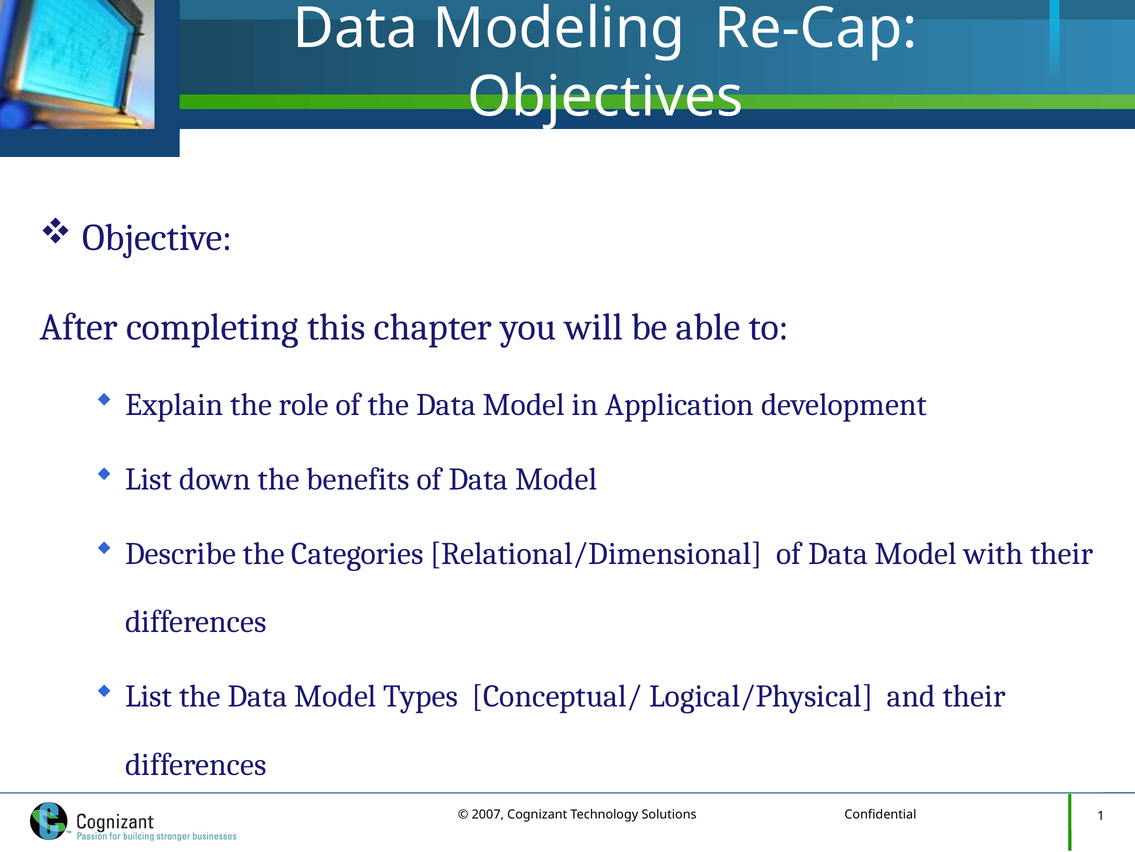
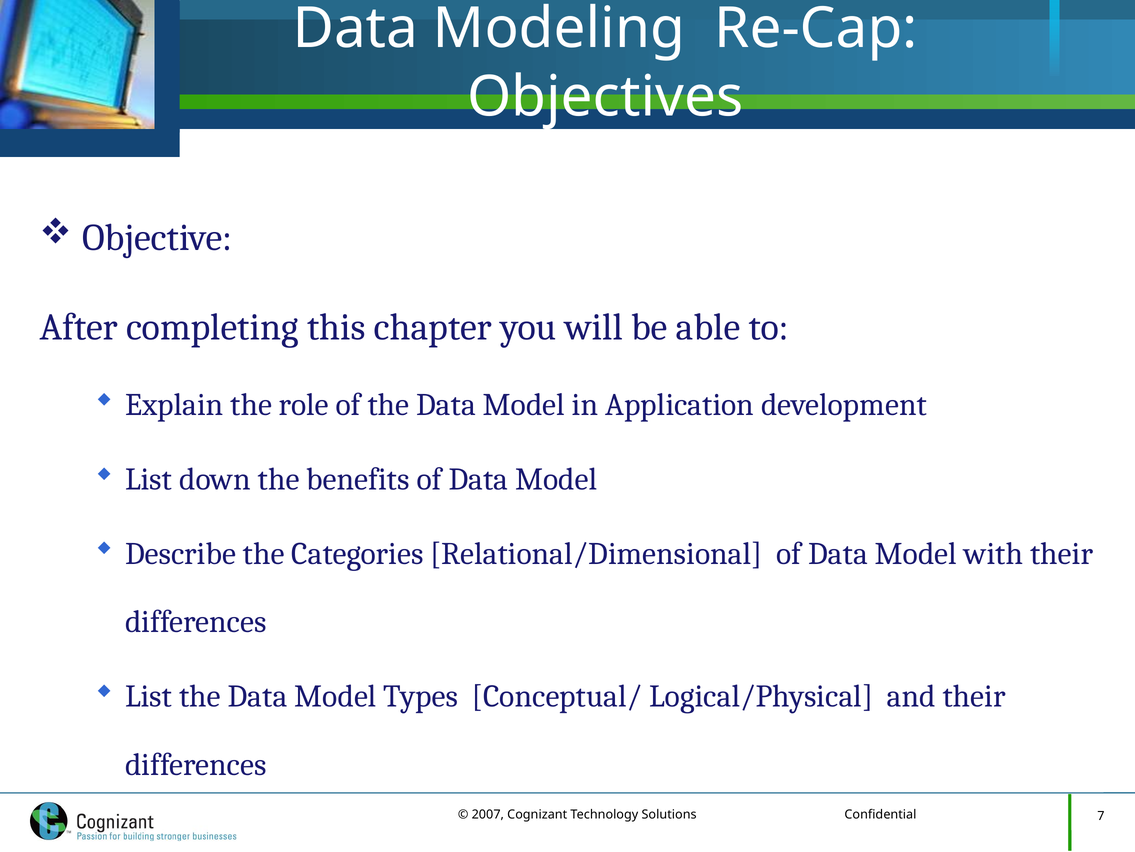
1: 1 -> 7 (1101, 815)
